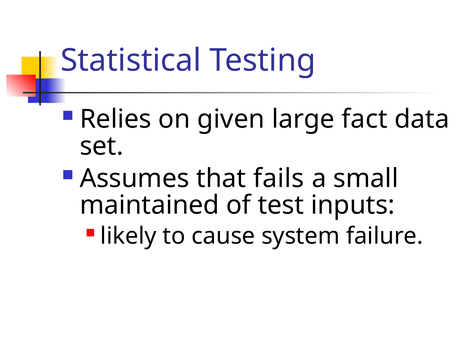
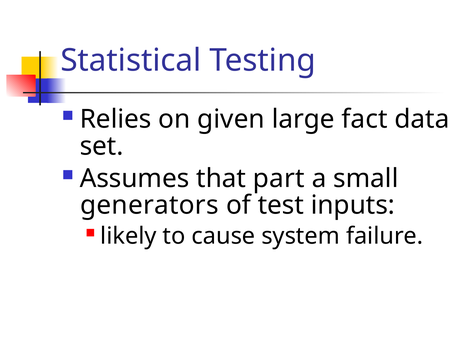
fails: fails -> part (279, 179)
maintained: maintained -> generators (149, 205)
